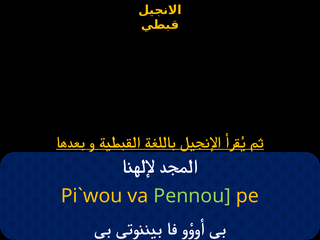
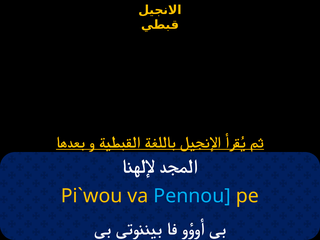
Pennou colour: light green -> light blue (192, 196)
